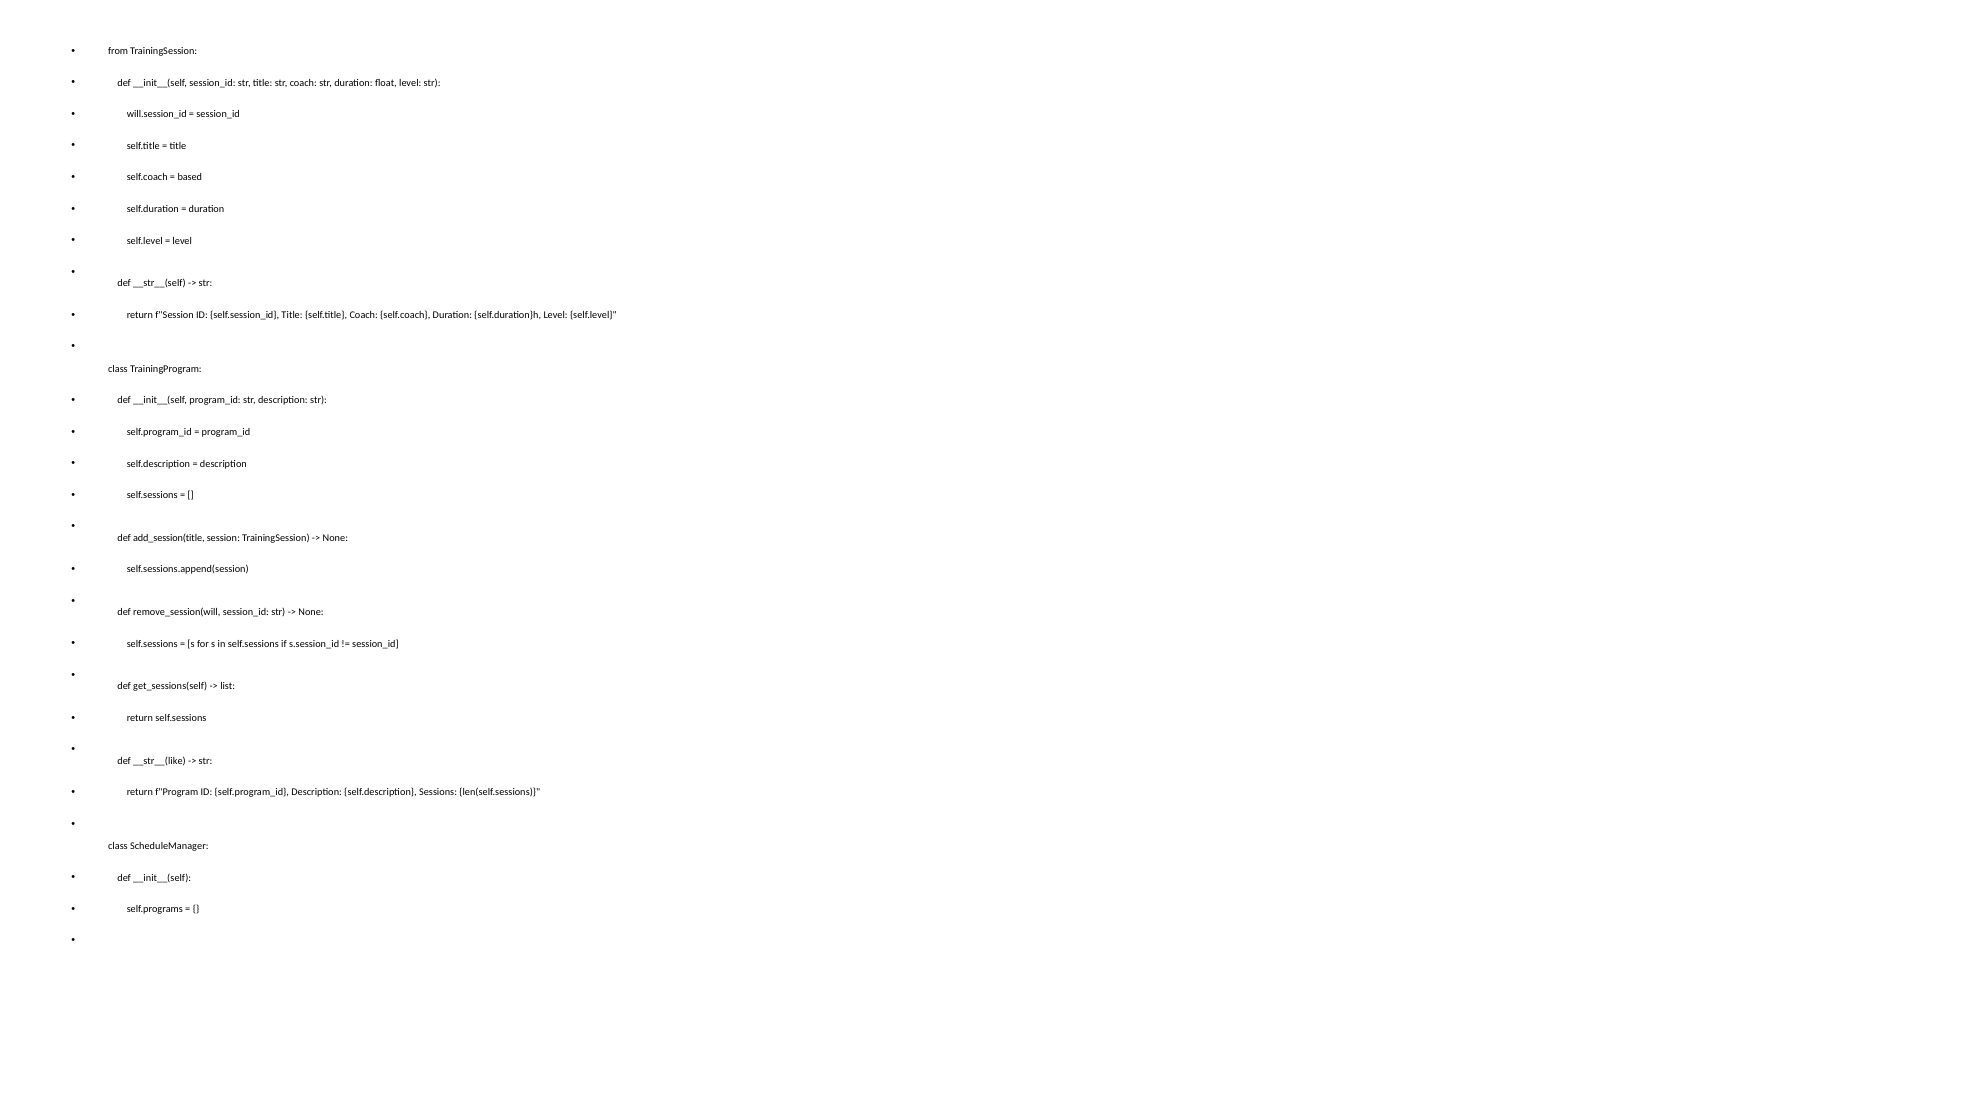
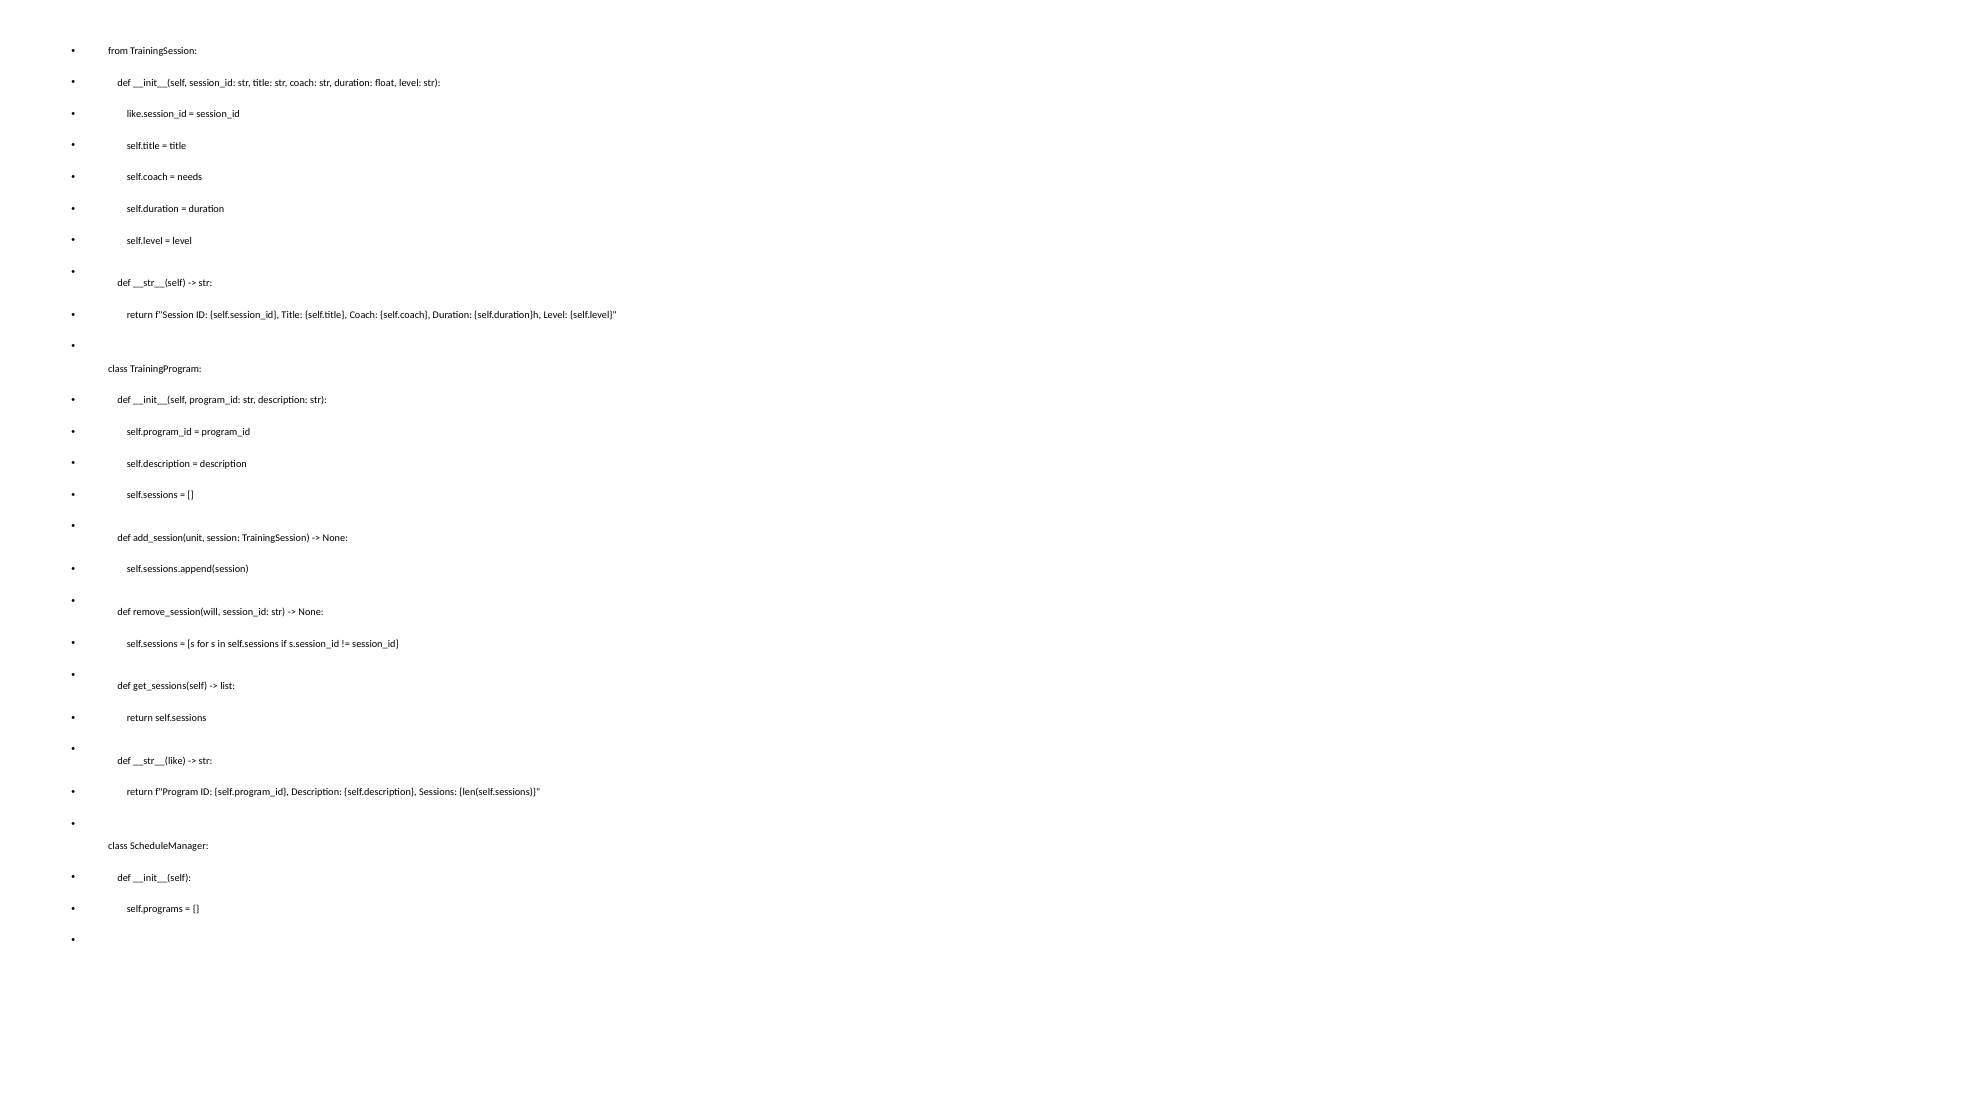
will.session_id: will.session_id -> like.session_id (157, 114)
based: based -> needs (190, 178)
add_session(title: add_session(title -> add_session(unit (169, 538)
